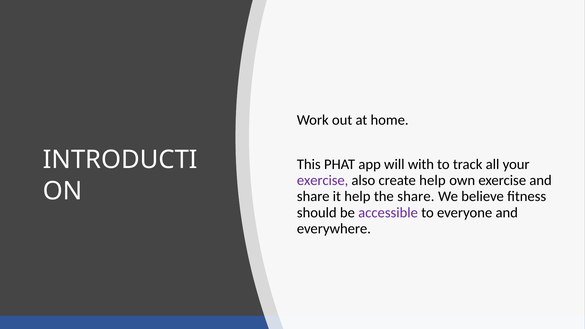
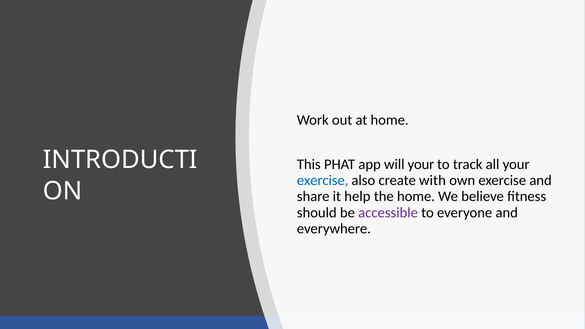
will with: with -> your (421, 164)
exercise colour: purple -> blue (323, 180)
create help: help -> with (432, 180)
the share: share -> home (416, 197)
